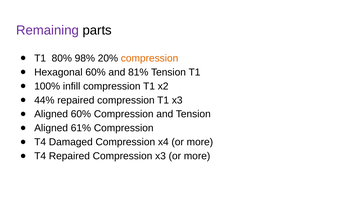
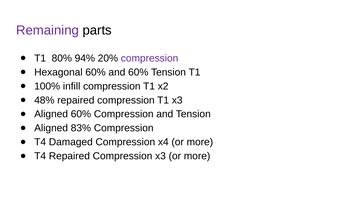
98%: 98% -> 94% (85, 58)
compression colour: orange -> purple (150, 58)
and 81%: 81% -> 60% (138, 72)
44%: 44% -> 48% (44, 100)
61%: 61% -> 83% (81, 128)
